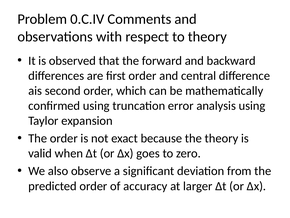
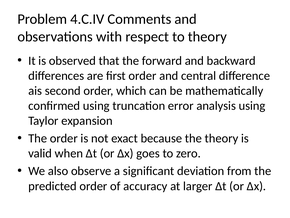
0.C.IV: 0.C.IV -> 4.C.IV (87, 19)
